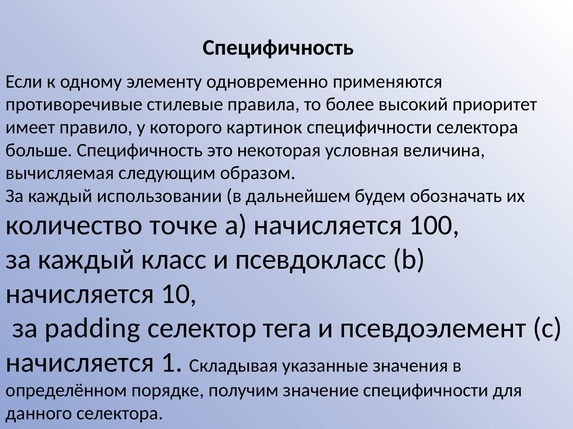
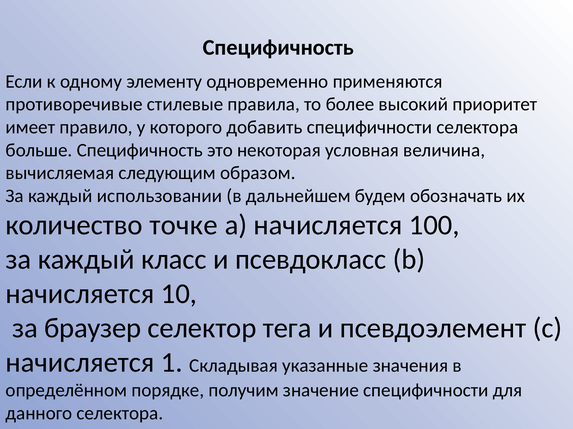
картинок: картинок -> добавить (265, 127)
padding: padding -> браузер (93, 329)
